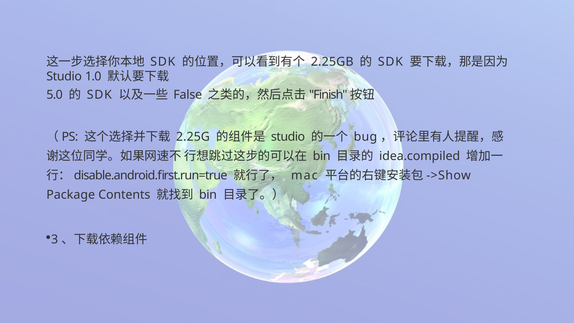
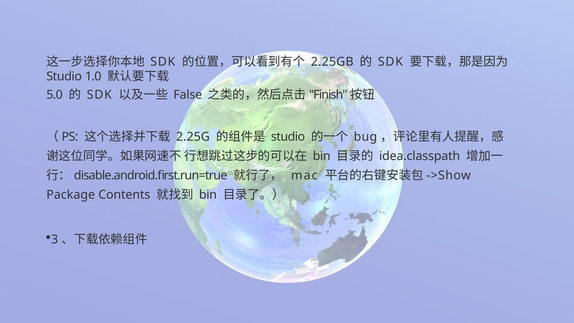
idea.compiled: idea.compiled -> idea.classpath (420, 156)
